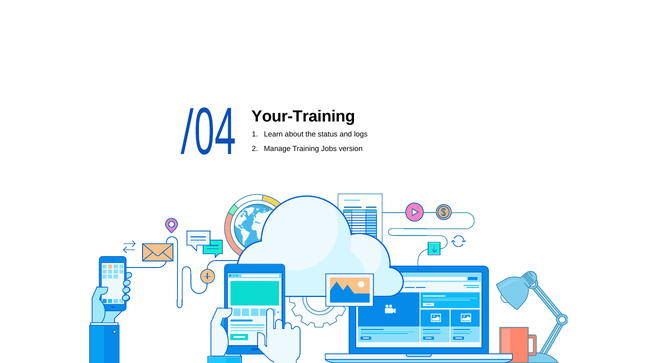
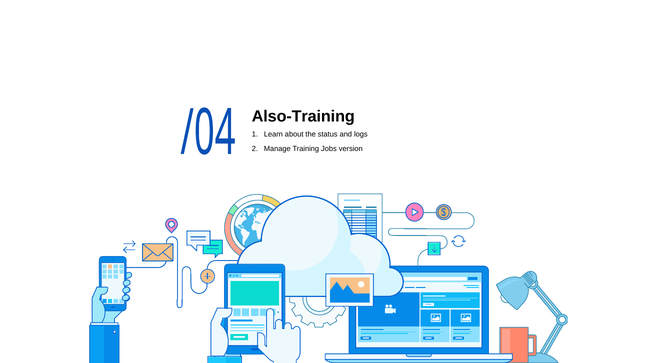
Your-Training: Your-Training -> Also-Training (303, 116)
